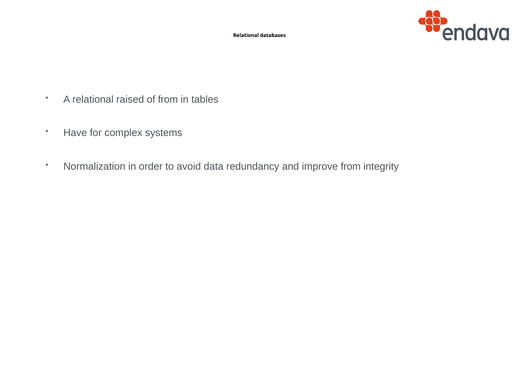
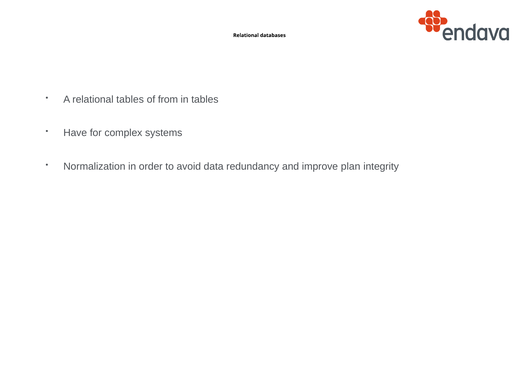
relational raised: raised -> tables (130, 99)
improve from: from -> plan (351, 166)
